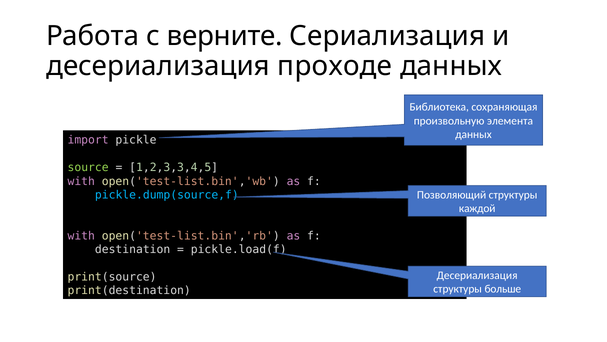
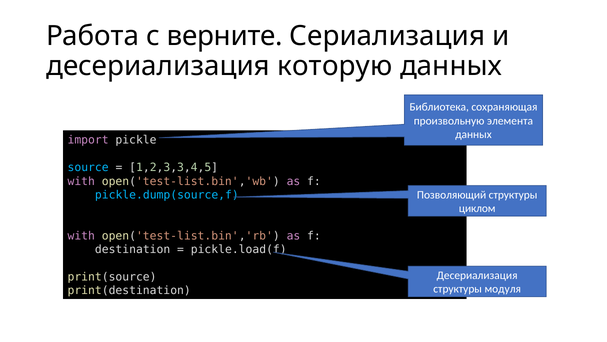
проходе: проходе -> которую (335, 66)
source colour: light green -> light blue (88, 167)
каждой: каждой -> циклом (477, 208)
больше: больше -> модуля (503, 289)
